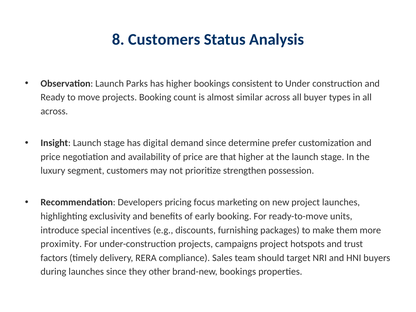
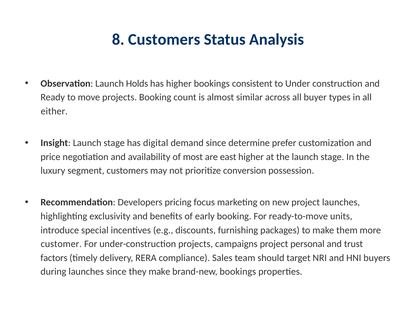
Parks: Parks -> Holds (137, 84)
across: across -> either (54, 111)
of price: price -> most (193, 157)
that: that -> east (228, 157)
strengthen: strengthen -> conversion (245, 171)
proximity: proximity -> customer (61, 244)
hotspots: hotspots -> personal (307, 244)
they other: other -> make (159, 272)
